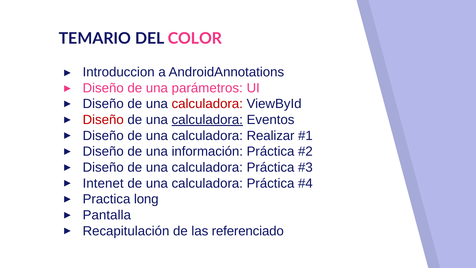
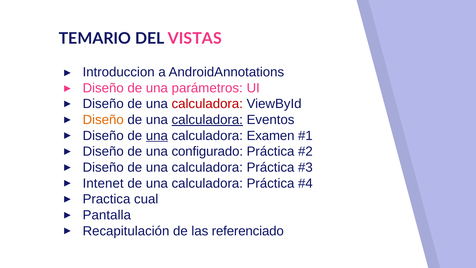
COLOR: COLOR -> VISTAS (195, 39)
Diseño colour: red -> orange (103, 120)
una underline: none -> present (157, 136)
Realizar: Realizar -> Examen (271, 136)
información: información -> configurado (207, 151)
long: long -> cual (146, 199)
